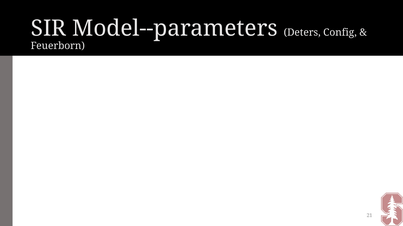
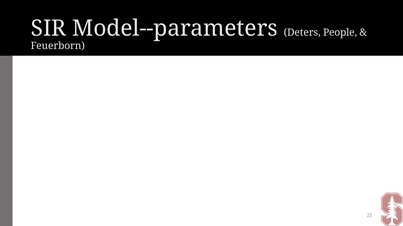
Config: Config -> People (340, 33)
